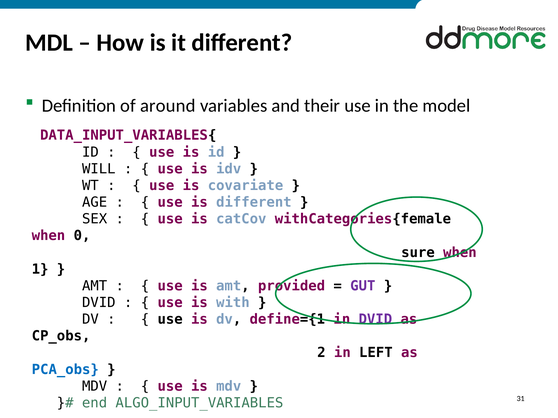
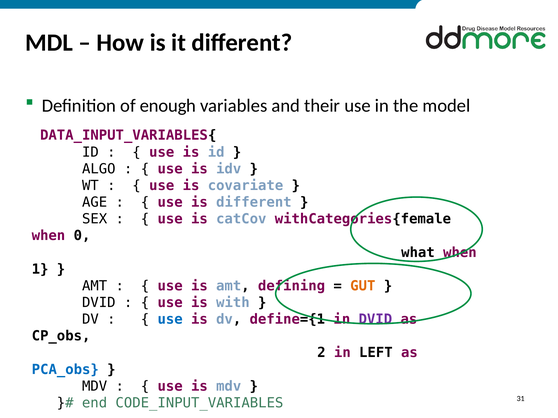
around: around -> enough (168, 106)
WILL: WILL -> ALGO (99, 169)
sure: sure -> what (418, 253)
provided: provided -> defining (292, 286)
GUT colour: purple -> orange (363, 286)
use colour: black -> blue (170, 320)
ALGO_INPUT_VARIABLES: ALGO_INPUT_VARIABLES -> CODE_INPUT_VARIABLES (199, 403)
